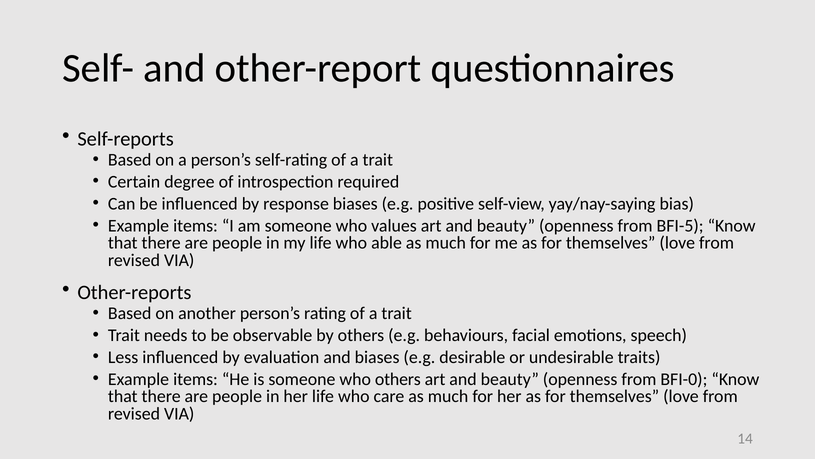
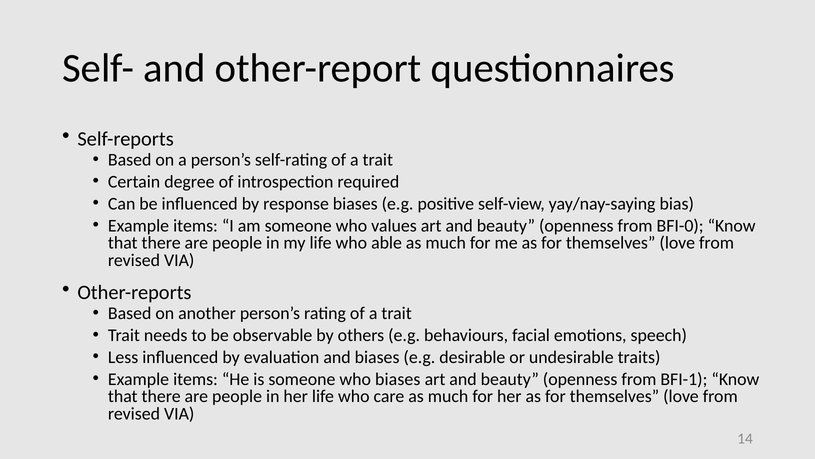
BFI-5: BFI-5 -> BFI-0 (680, 225)
who others: others -> biases (398, 379)
BFI-0: BFI-0 -> BFI-1 (684, 379)
